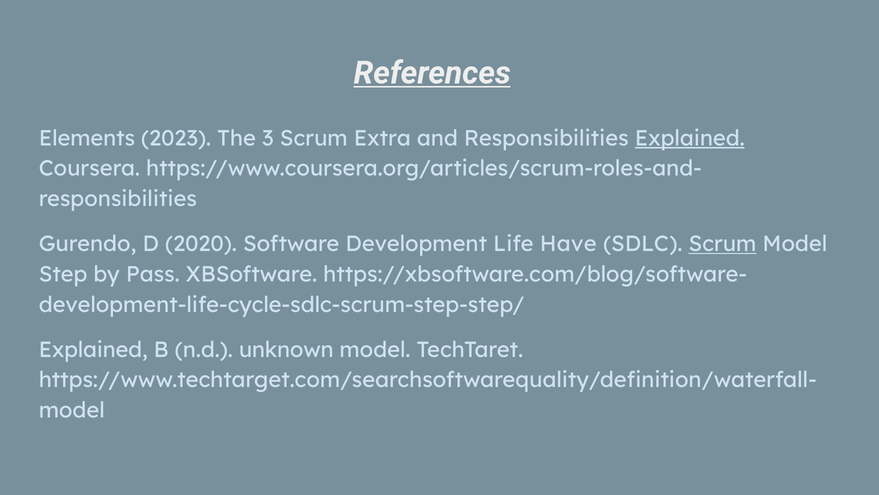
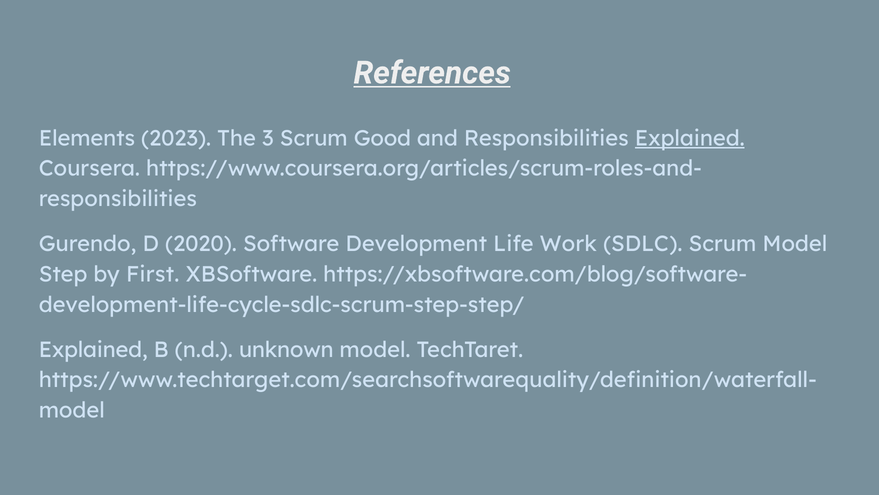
Extra: Extra -> Good (382, 138)
Have: Have -> Work (568, 244)
Scrum underline: present -> none (722, 244)
Pass: Pass -> First (153, 274)
